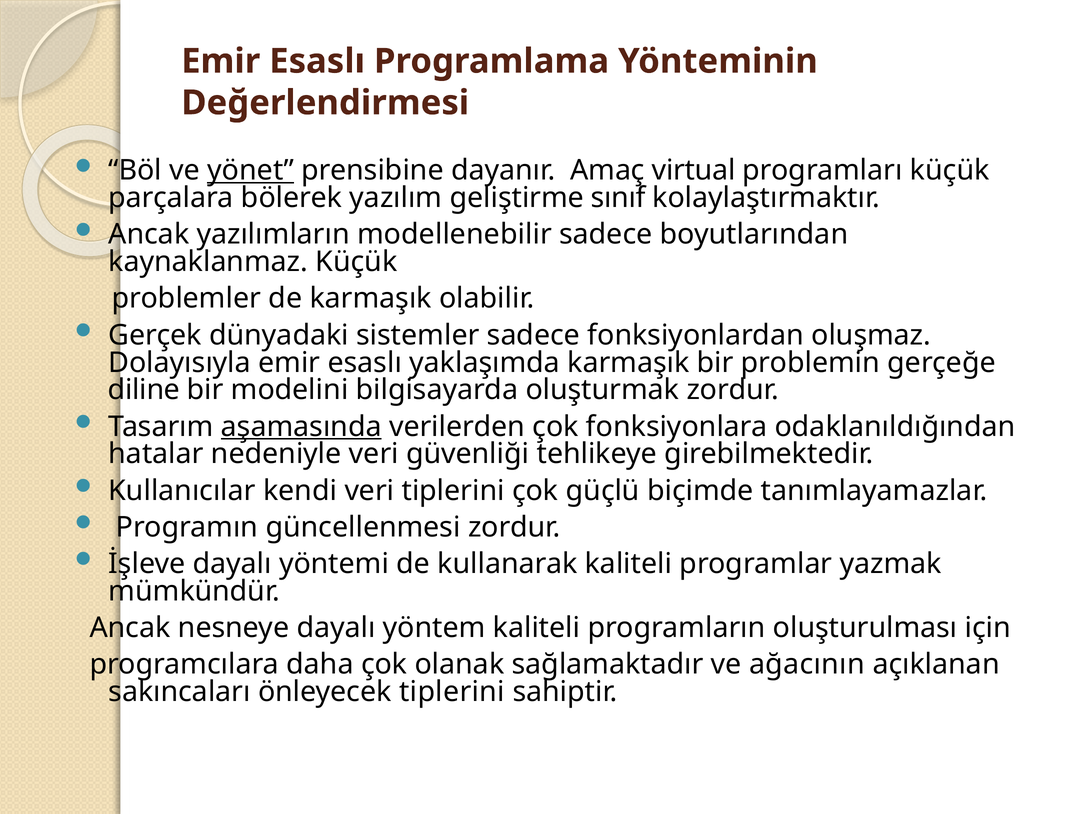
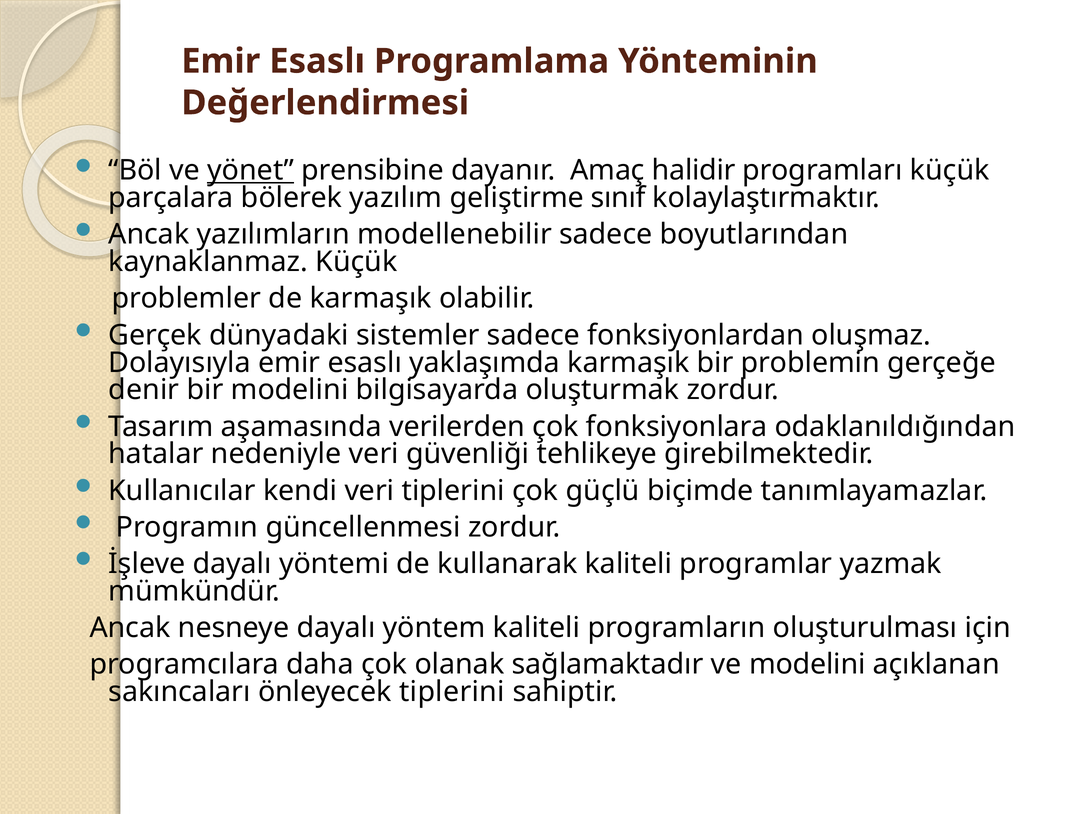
virtual: virtual -> halidir (694, 171)
diline: diline -> denir (144, 390)
aşamasında underline: present -> none (301, 427)
ve ağacının: ağacının -> modelini (807, 665)
